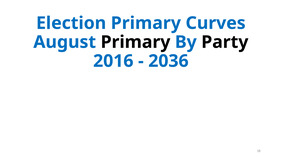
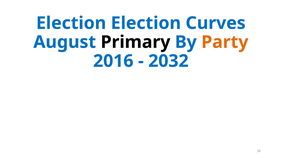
Election Primary: Primary -> Election (146, 23)
Party colour: black -> orange (225, 42)
2036: 2036 -> 2032 (168, 61)
